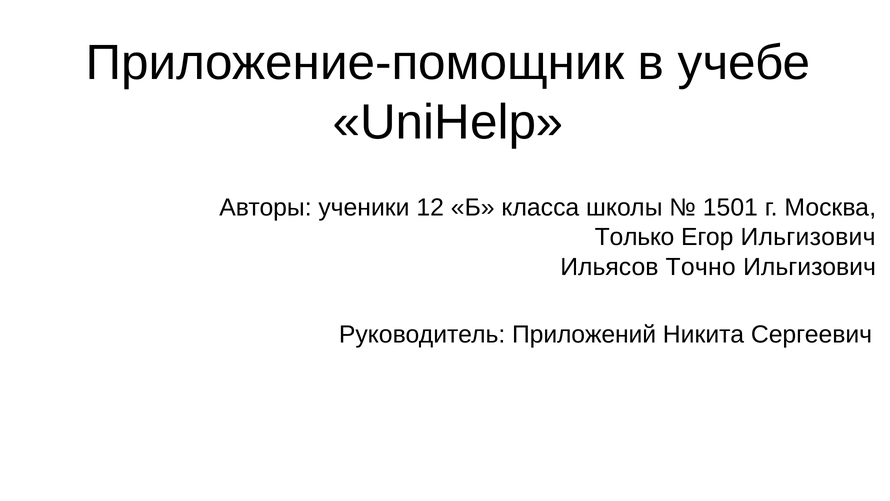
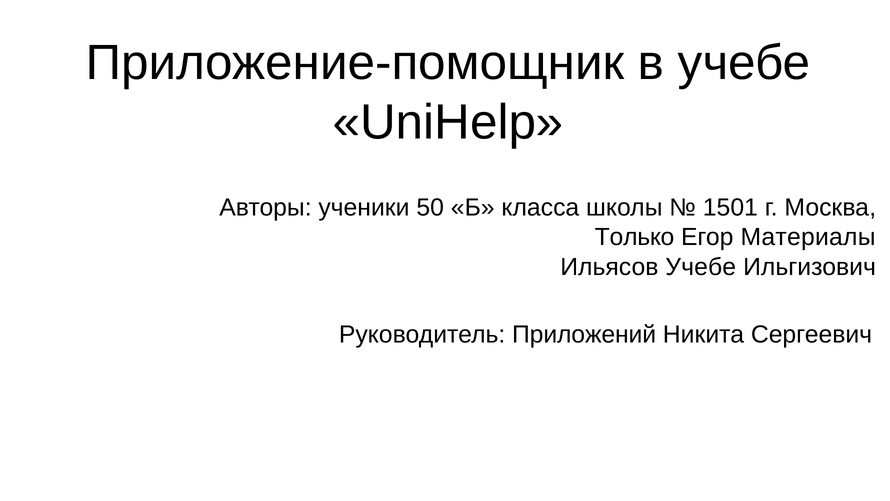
12: 12 -> 50 (430, 207)
Егор Ильгизович: Ильгизович -> Материалы (808, 237)
Ильясов Точно: Точно -> Учебе (701, 267)
